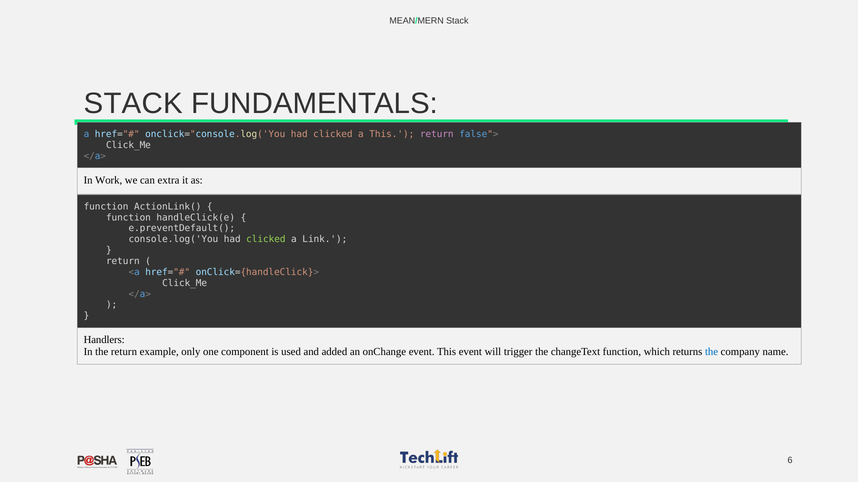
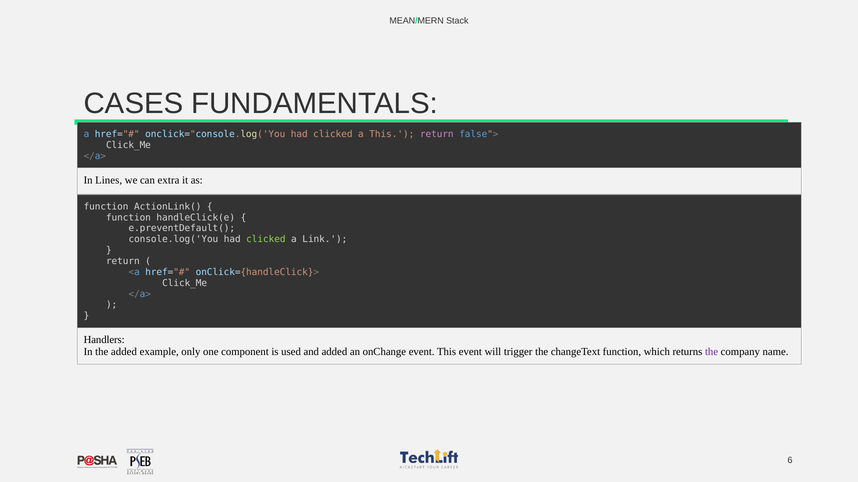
STACK: STACK -> CASES (134, 104)
Work: Work -> Lines (109, 180)
the return: return -> added (124, 352)
the colour: blue -> purple (712, 352)
